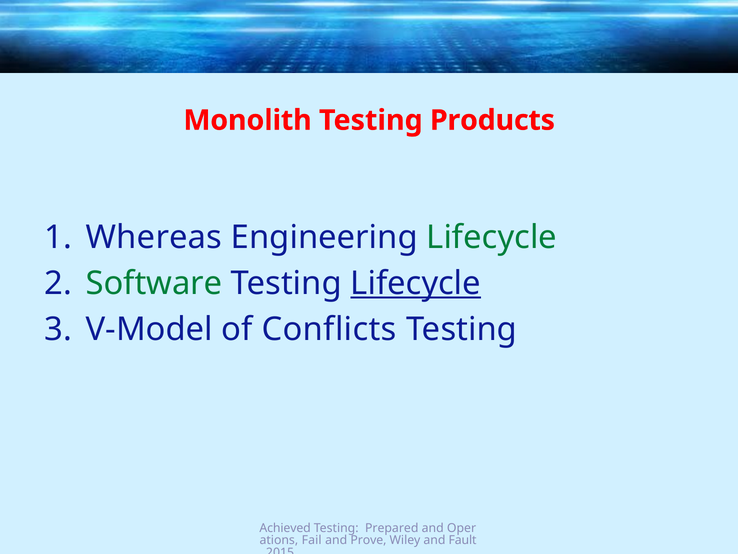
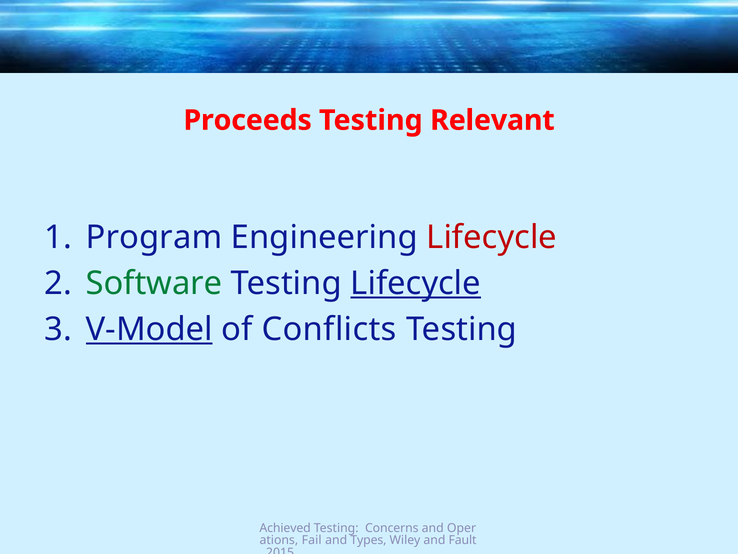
Monolith: Monolith -> Proceeds (248, 120)
Products: Products -> Relevant (492, 120)
Whereas: Whereas -> Program (154, 237)
Lifecycle colour: green -> red (492, 237)
V-Model underline: none -> present (149, 329)
Prepared: Prepared -> Concerns (392, 528)
Prove: Prove -> Types (368, 540)
